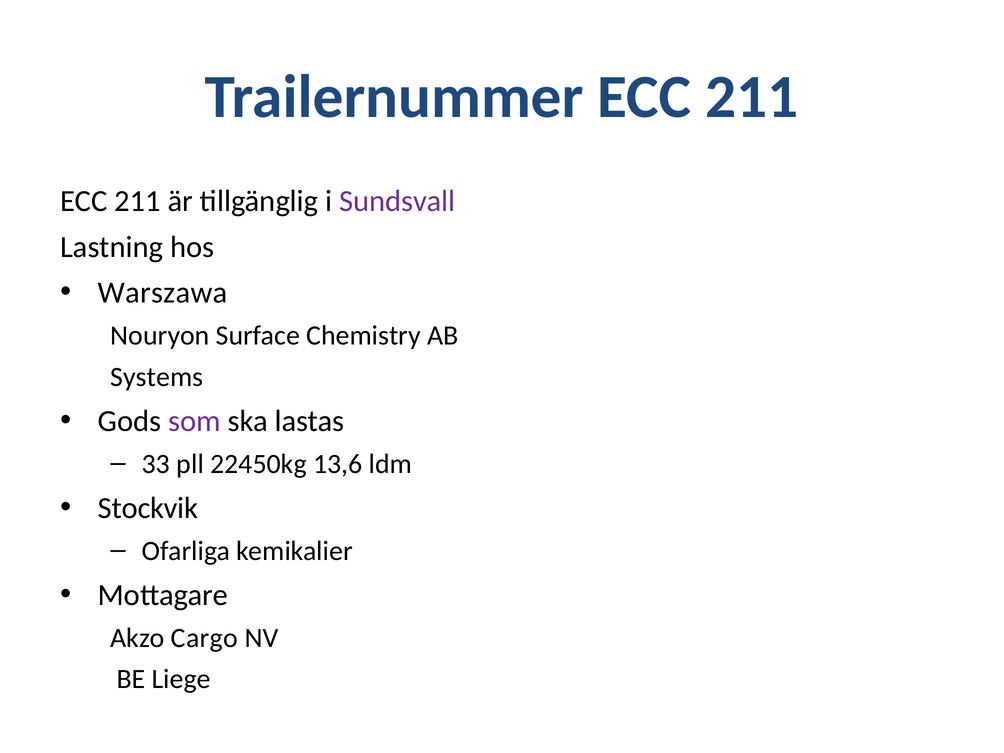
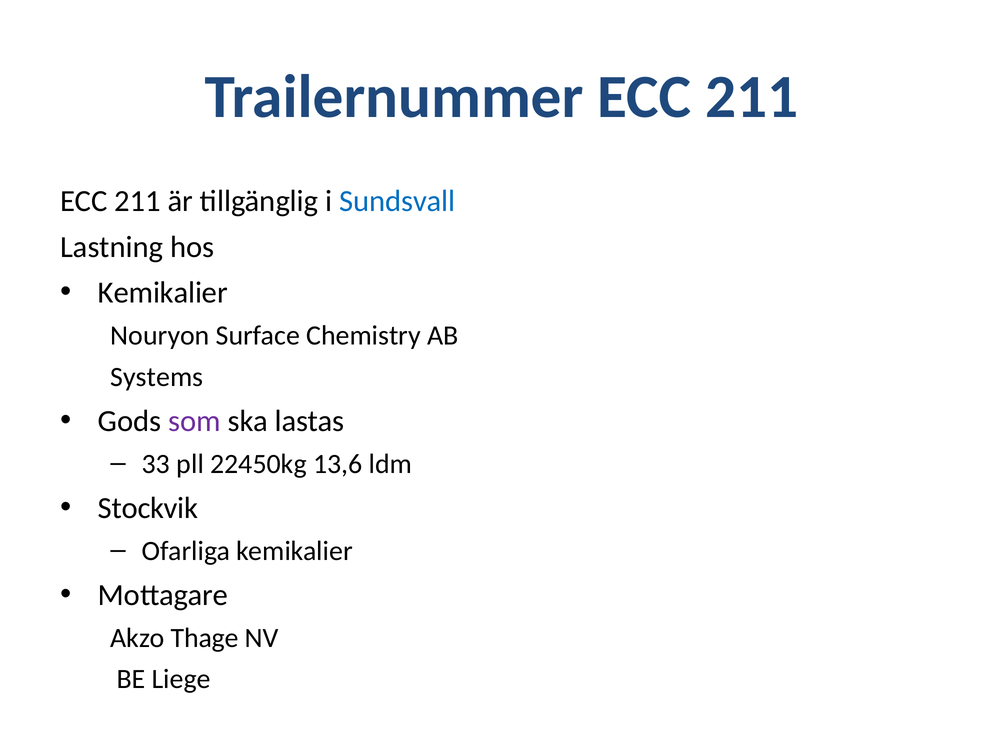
Sundsvall colour: purple -> blue (397, 201)
Warszawa: Warszawa -> Kemikalier (163, 293)
Cargo: Cargo -> Thage (205, 638)
